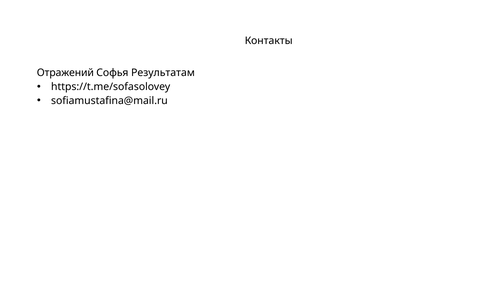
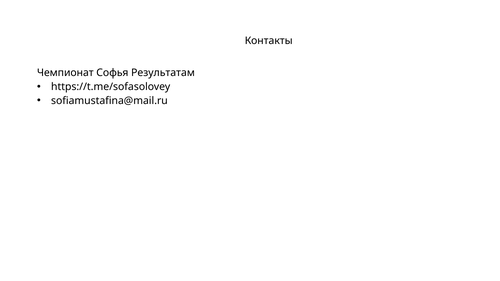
Отражений: Отражений -> Чемпионат (65, 73)
